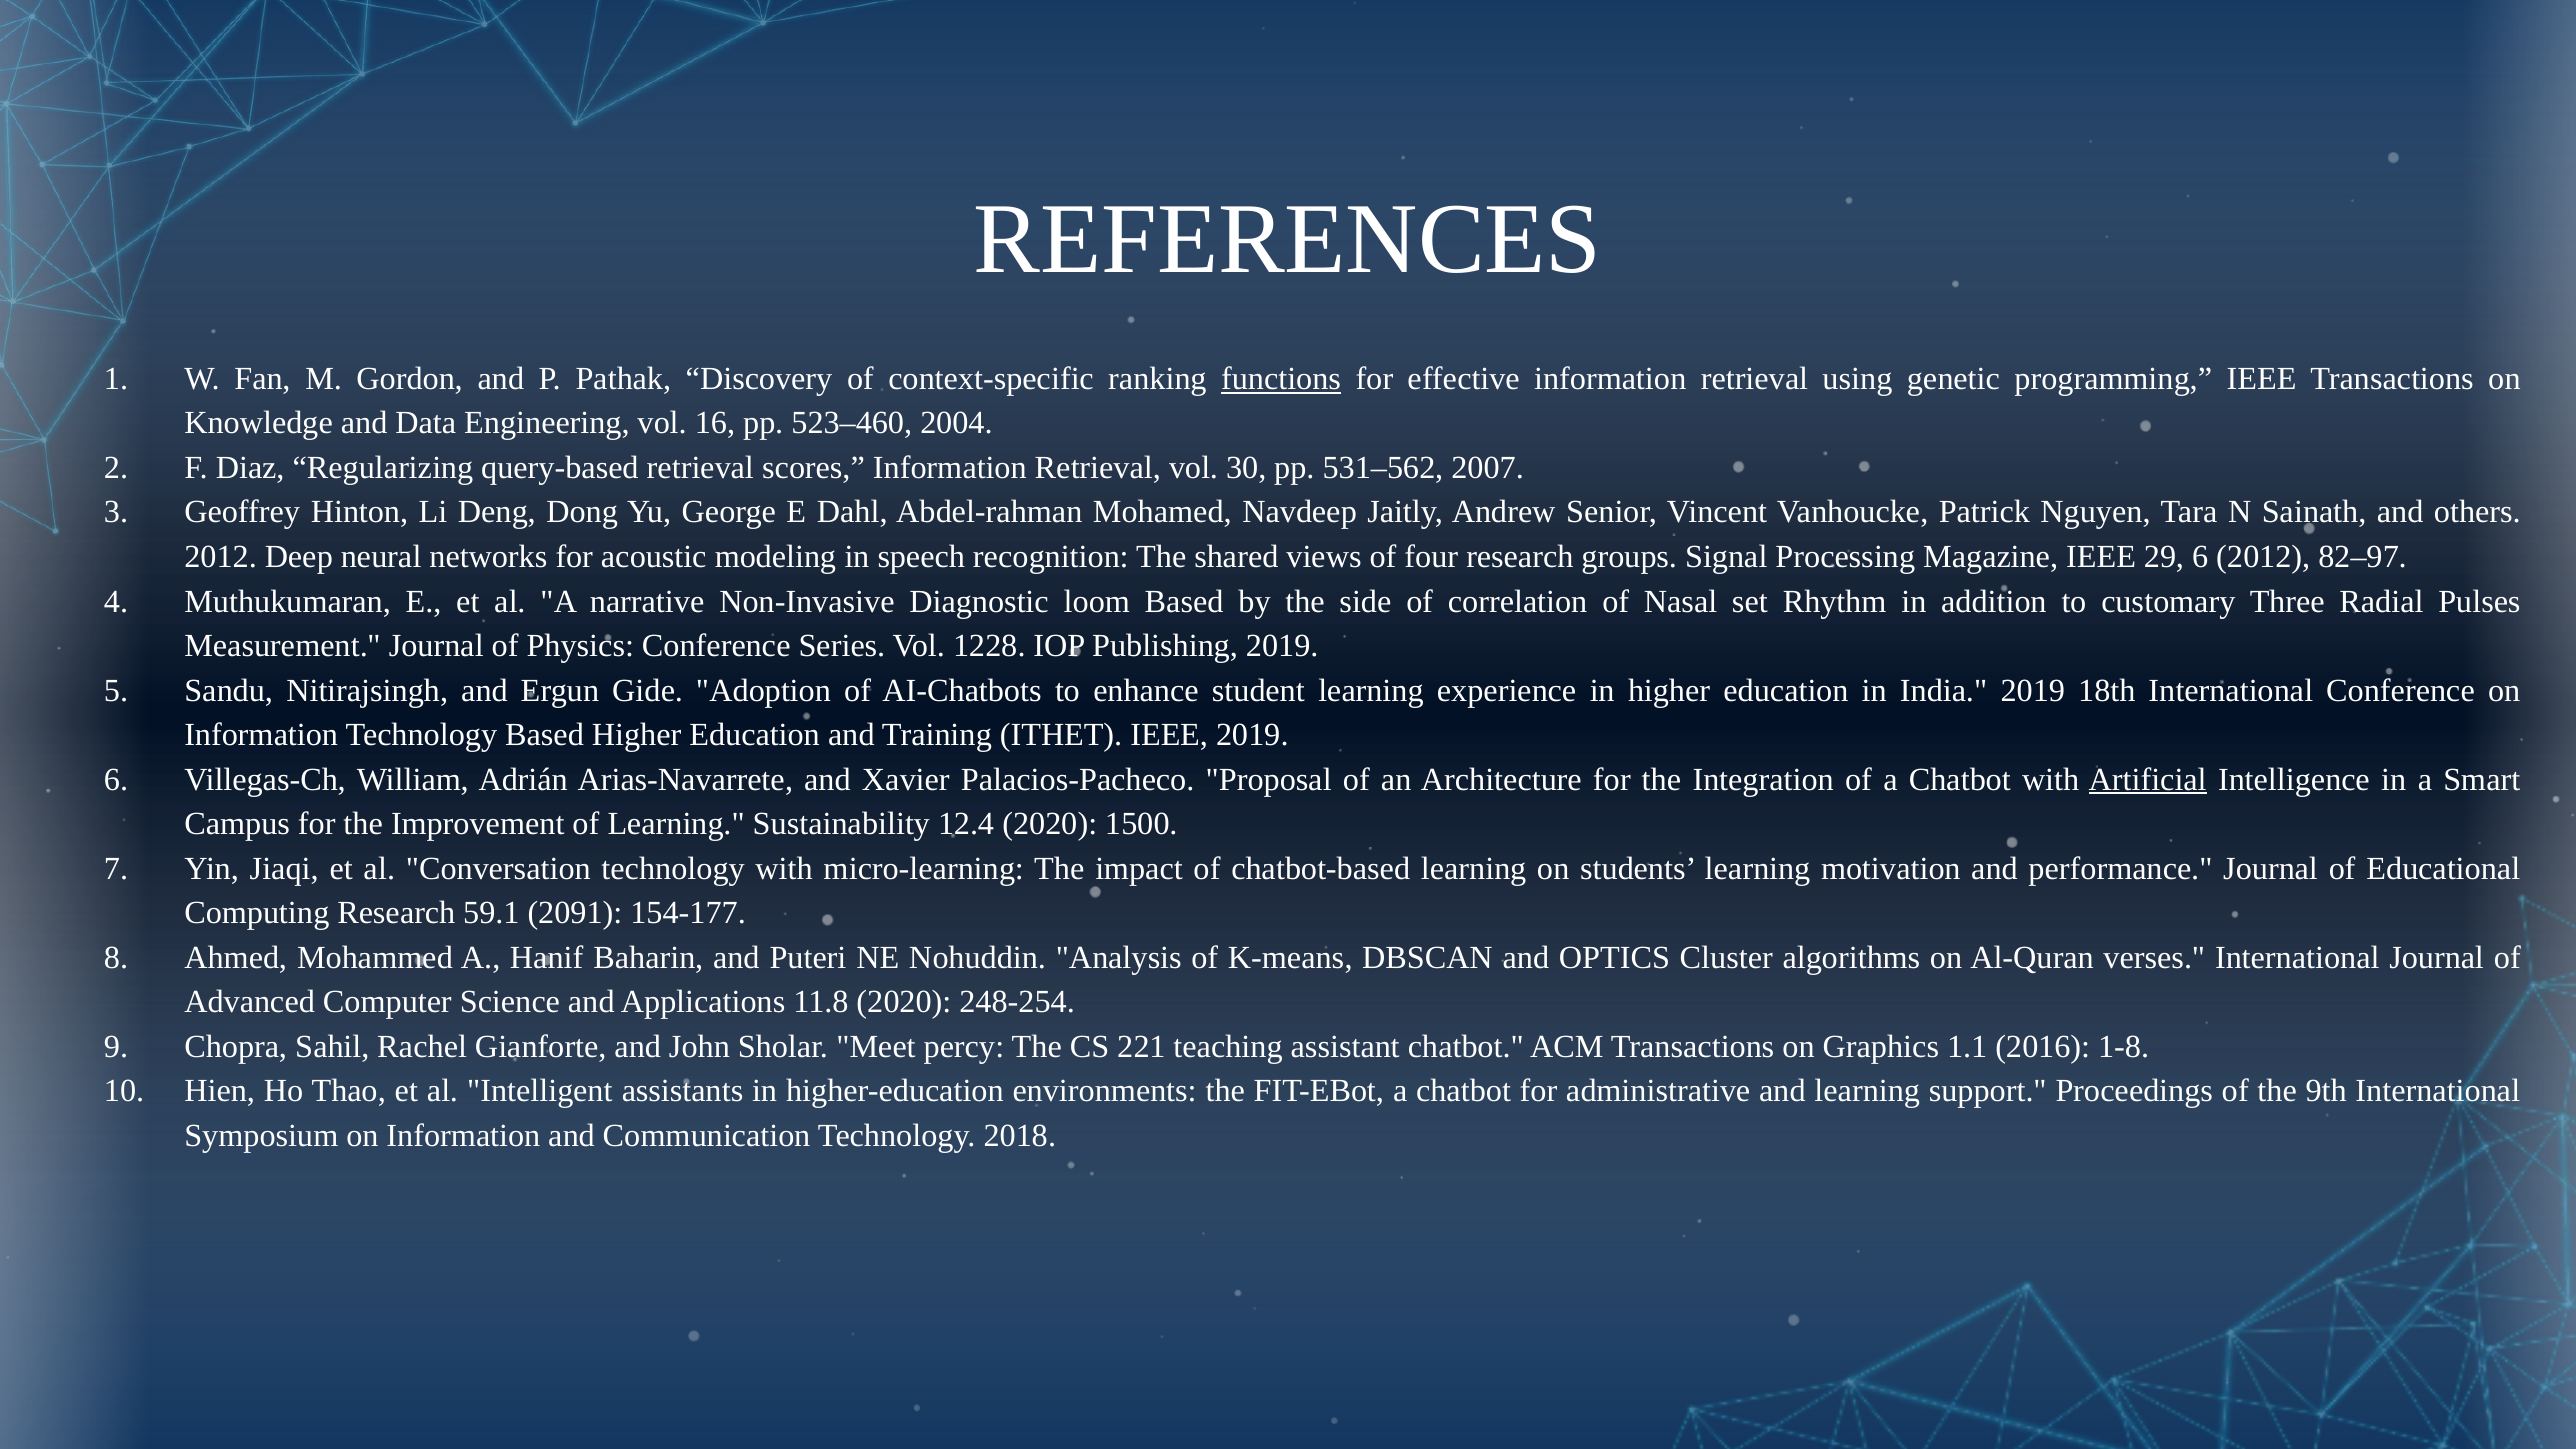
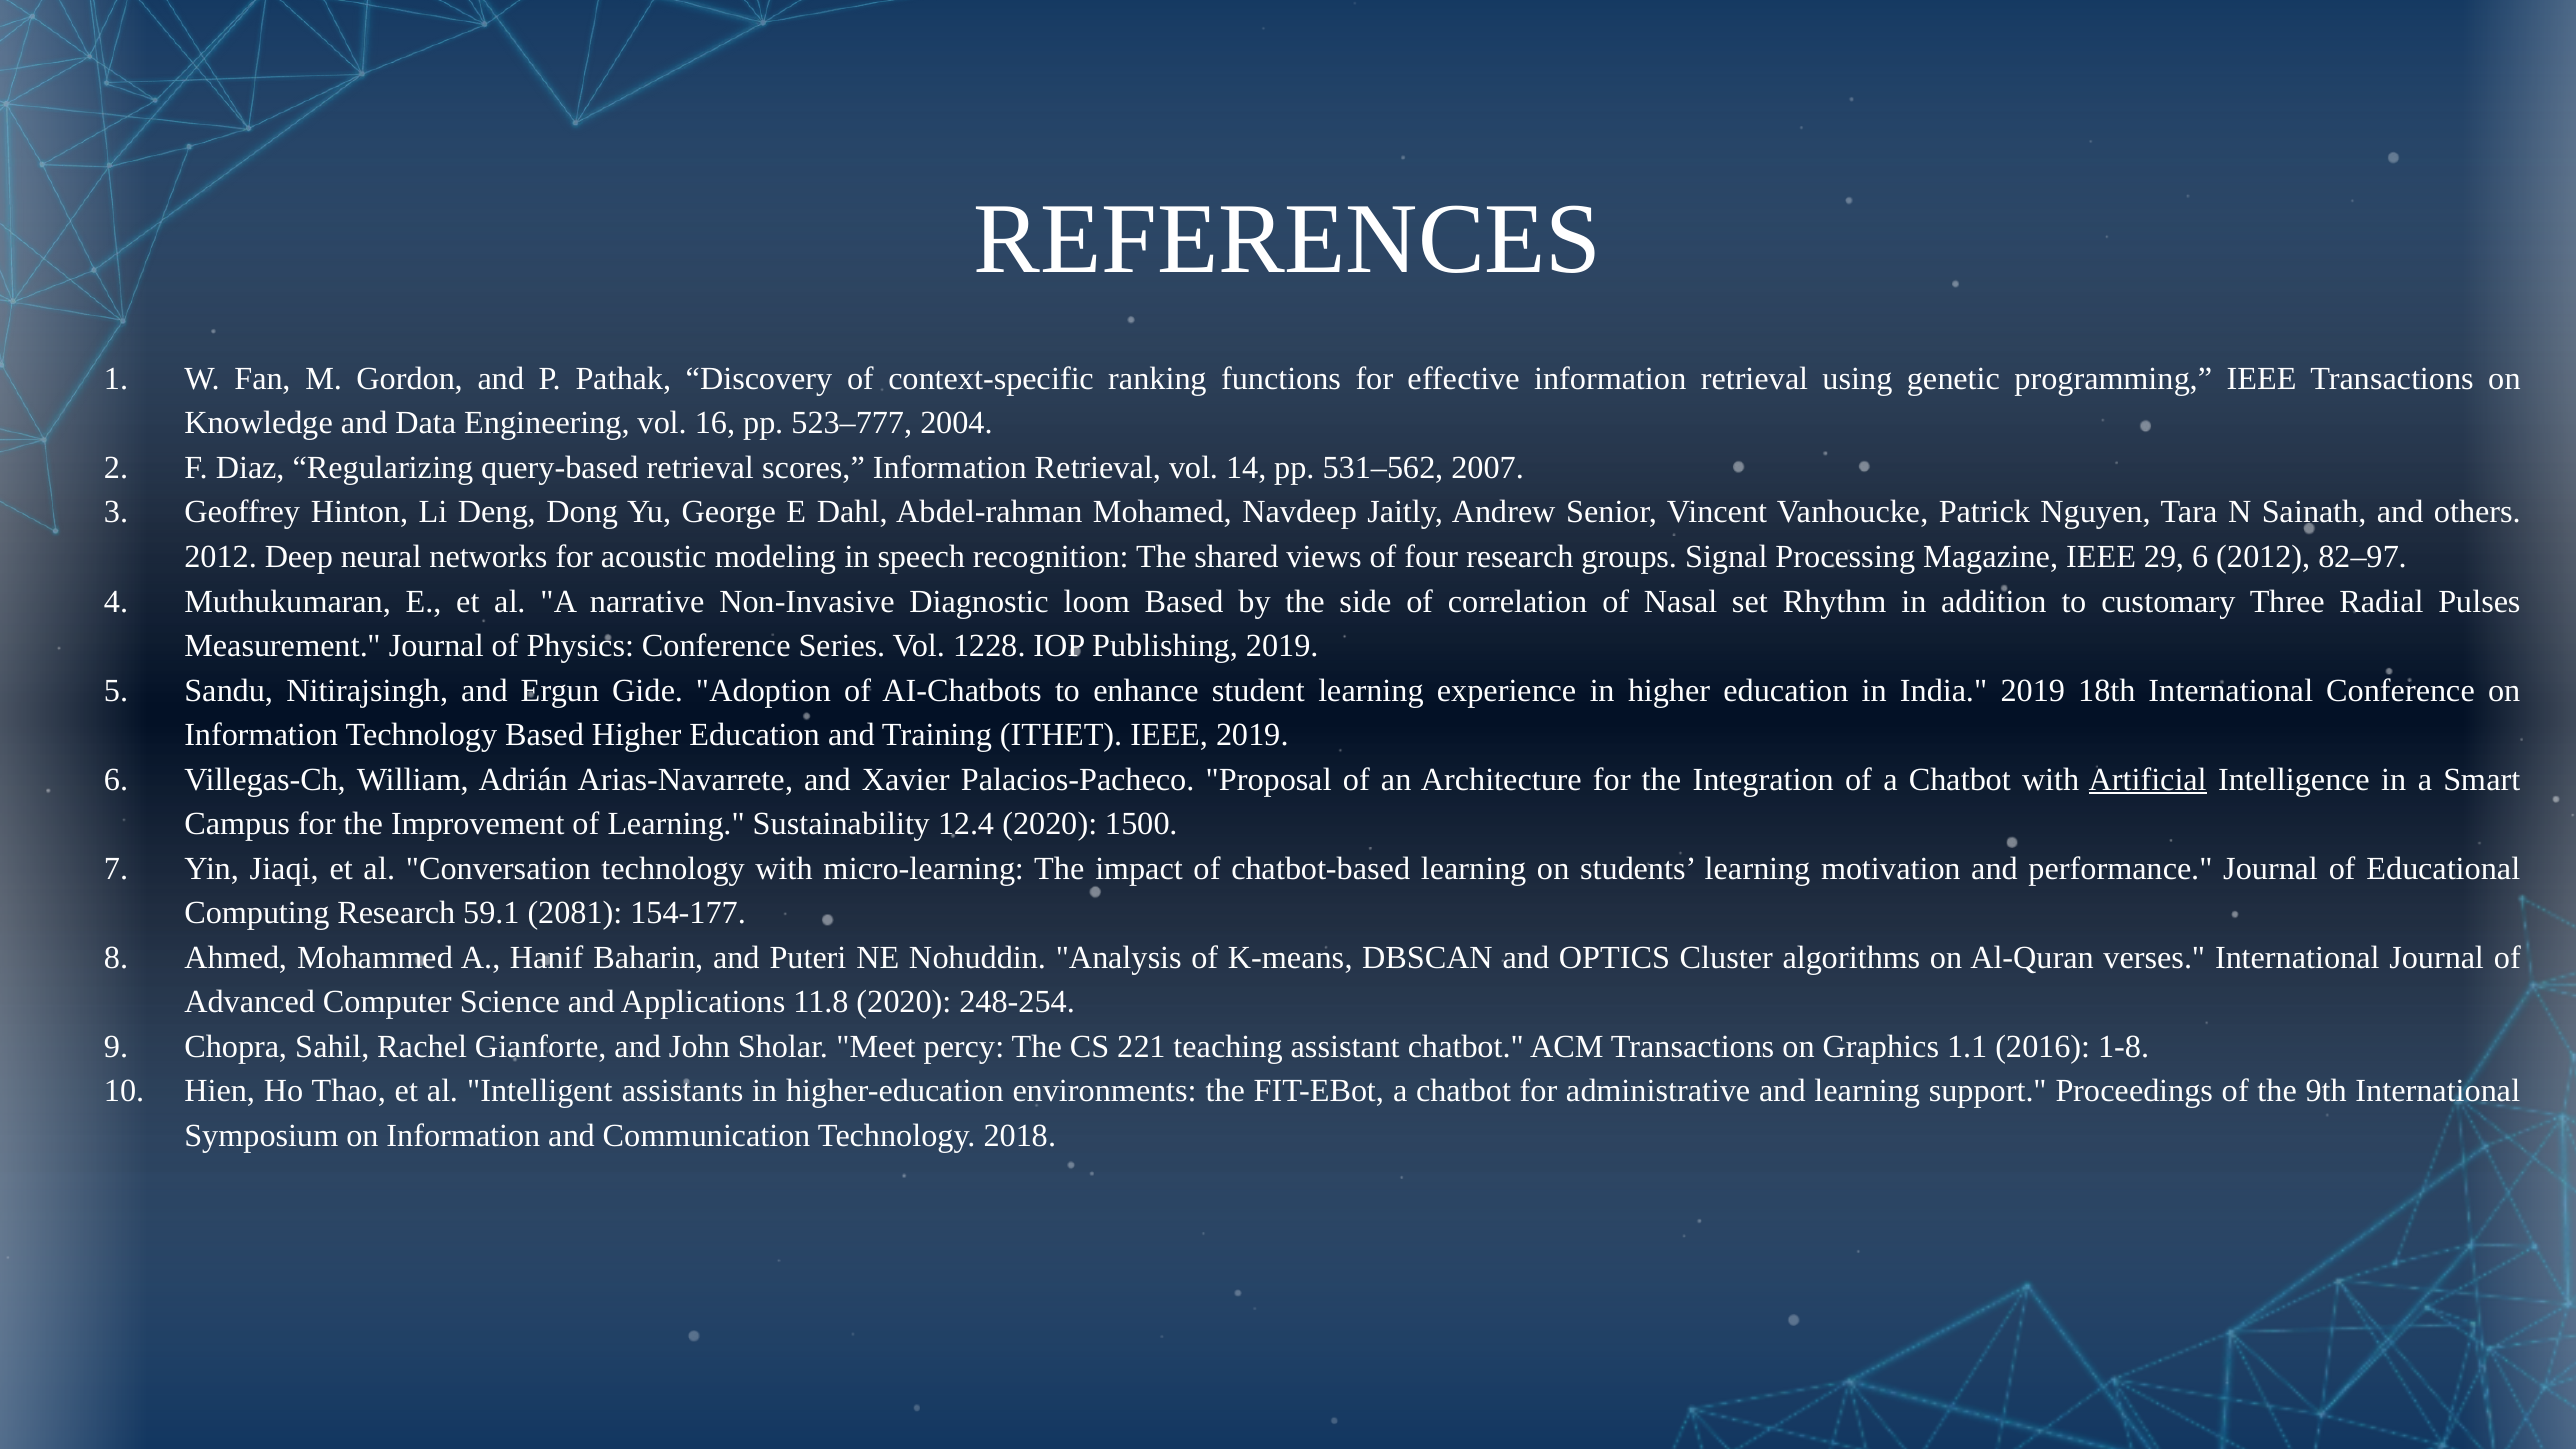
functions underline: present -> none (1281, 379)
523–460: 523–460 -> 523–777 (852, 423)
30: 30 -> 14 (1246, 468)
2091: 2091 -> 2081 (575, 913)
